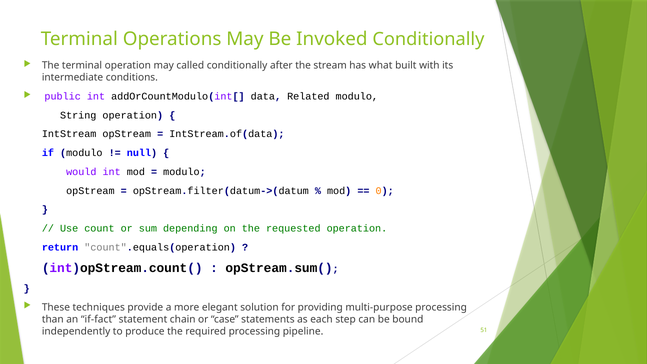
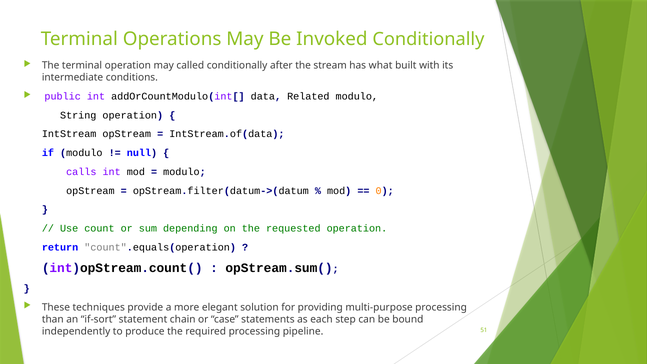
would: would -> calls (81, 172)
if-fact: if-fact -> if-sort (98, 319)
